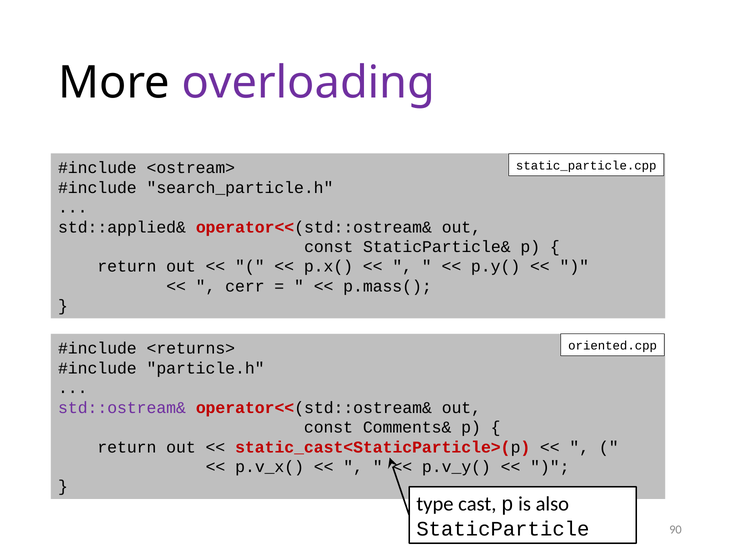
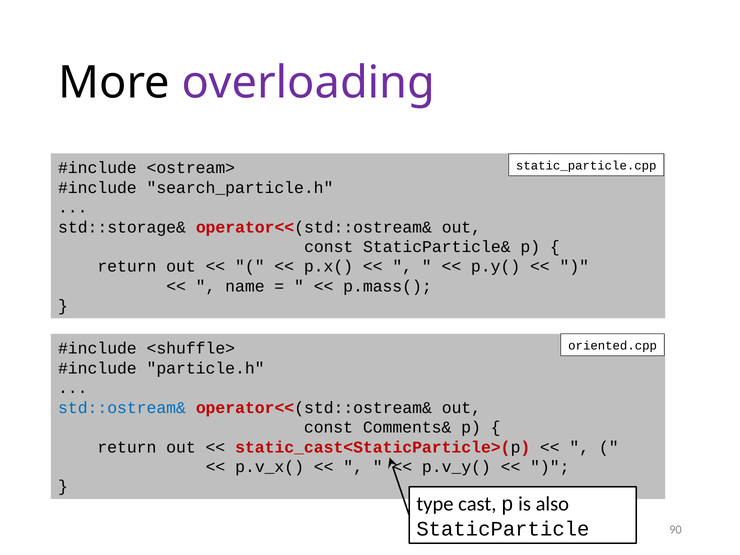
std::applied&: std::applied& -> std::storage& (122, 227)
cerr: cerr -> name (245, 286)
<returns>: <returns> -> <shuffle> (191, 348)
std::ostream& colour: purple -> blue (122, 408)
